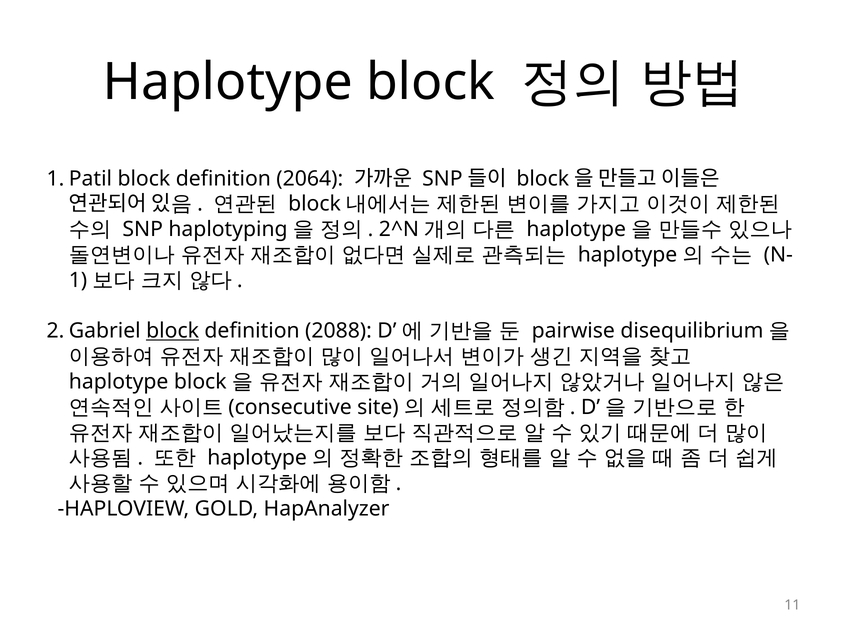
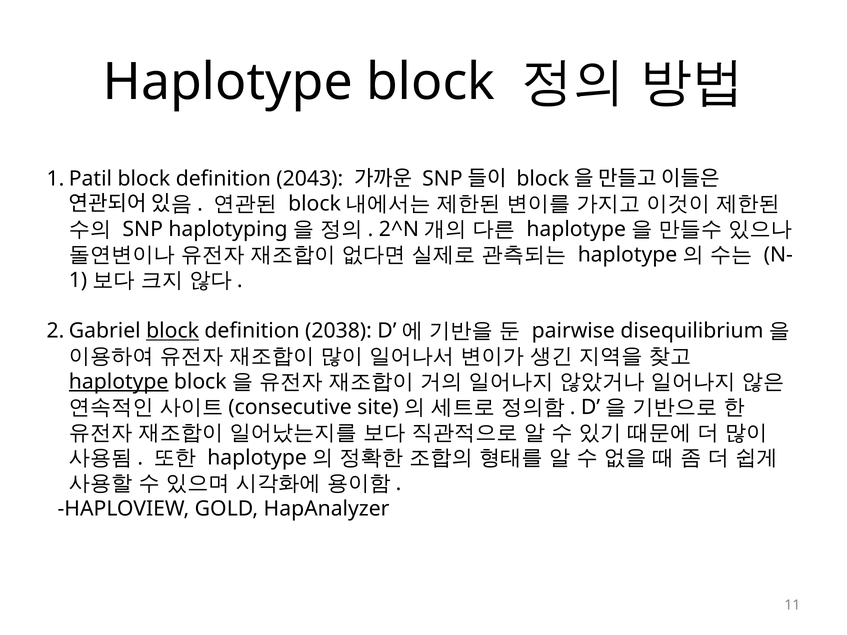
2064: 2064 -> 2043 (310, 179)
2088: 2088 -> 2038 (338, 331)
haplotype underline: none -> present (119, 382)
